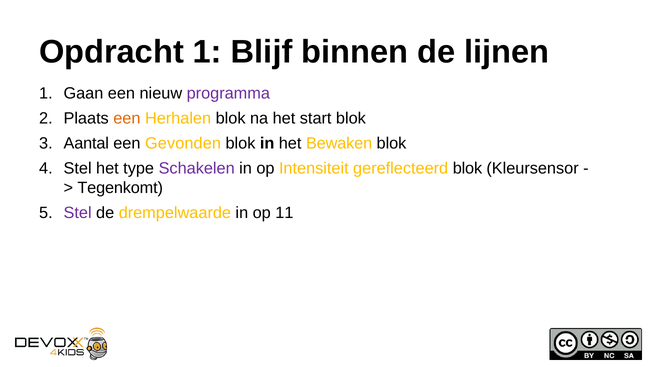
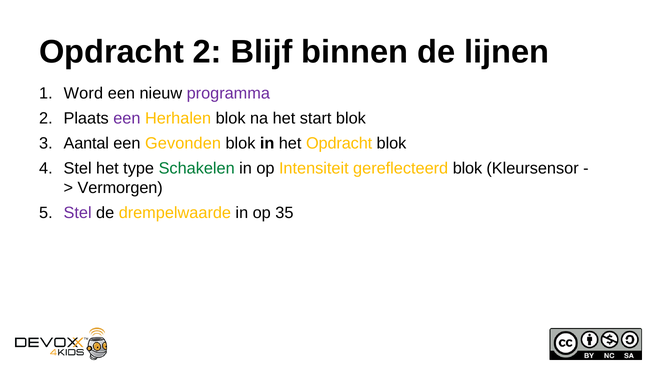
Opdracht 1: 1 -> 2 (207, 52)
Gaan: Gaan -> Word (83, 93)
een colour: orange -> purple (127, 118)
het Bewaken: Bewaken -> Opdracht (339, 143)
Schakelen colour: purple -> green (197, 168)
Tegenkomt: Tegenkomt -> Vermorgen (120, 188)
11: 11 -> 35 (284, 213)
